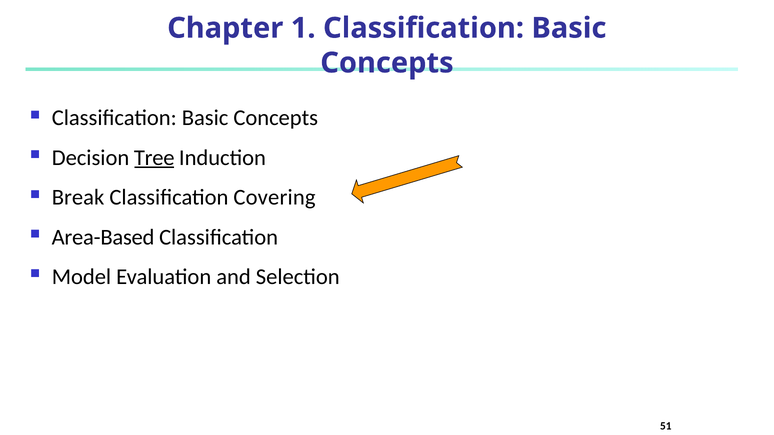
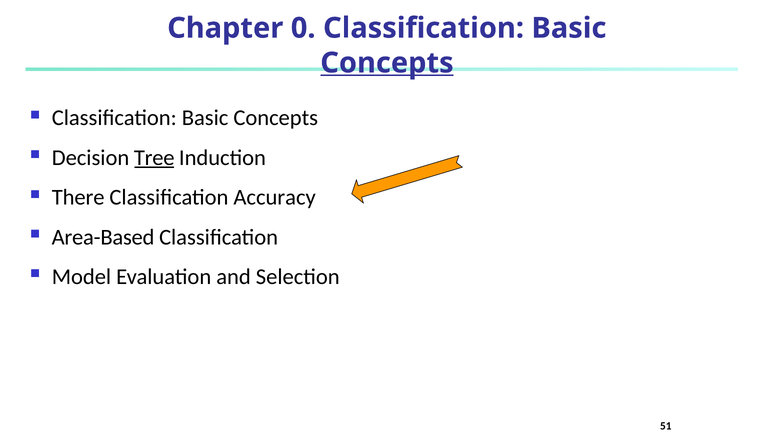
1: 1 -> 0 (303, 28)
Concepts underline: none -> present (387, 63)
Break: Break -> There (78, 198)
Covering: Covering -> Accuracy (275, 198)
